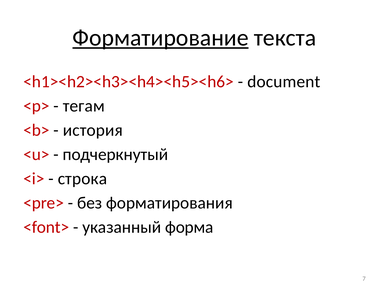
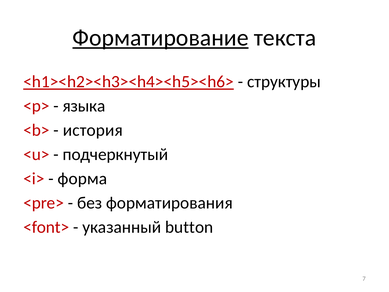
<h1><h2><h3><h4><h5><h6> underline: none -> present (129, 82)
document: document -> структуры (284, 82)
тегам: тегам -> языка (84, 106)
строка: строка -> форма (82, 178)
форма: форма -> button (189, 227)
